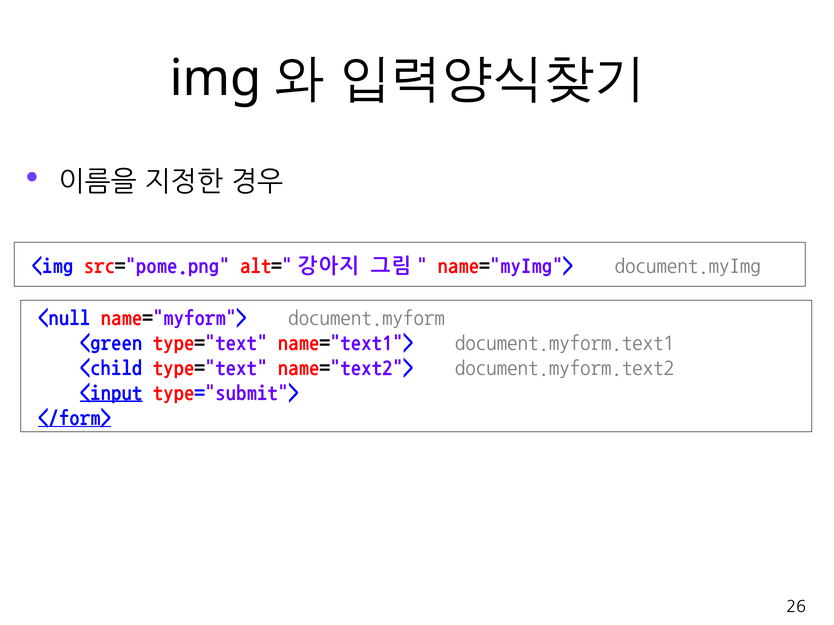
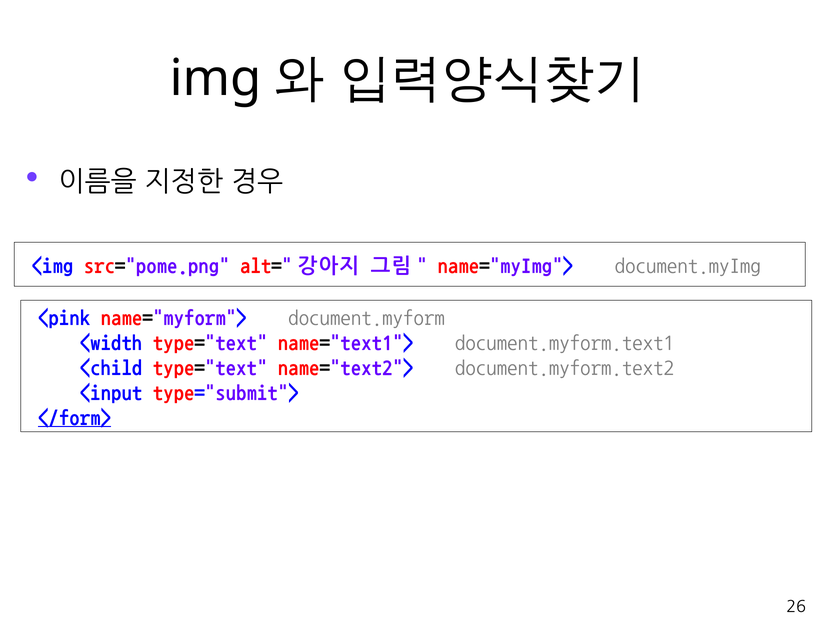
<null: <null -> <pink (64, 318)
<green: <green -> <width (111, 343)
<input underline: present -> none (111, 393)
